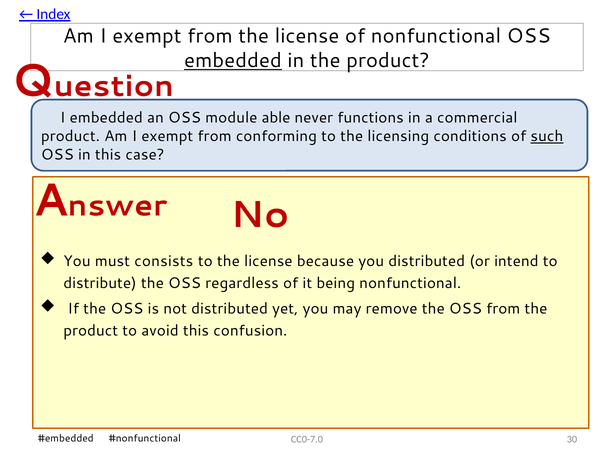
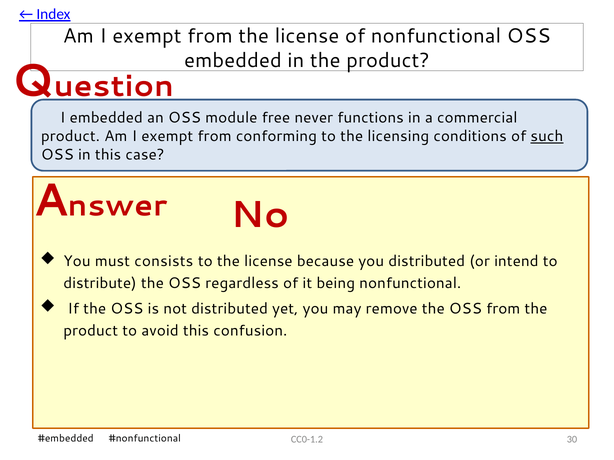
embedded underline: present -> none (233, 61)
able: able -> free (276, 118)
CC0-7.0: CC0-7.0 -> CC0-1.2 (307, 440)
